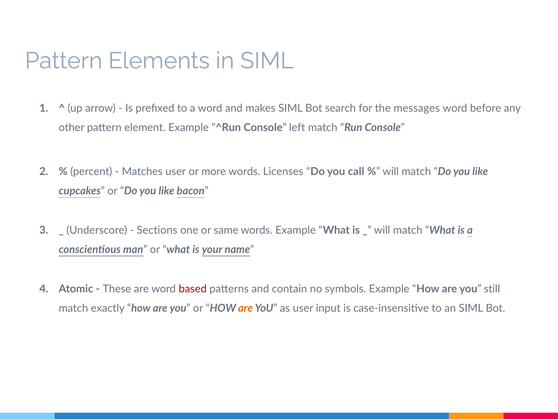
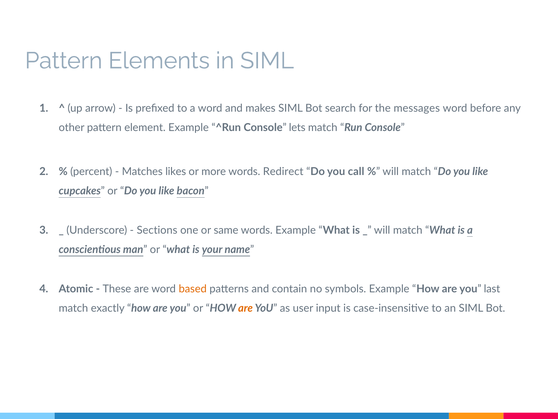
left: left -> lets (297, 128)
Matches user: user -> likes (176, 171)
Licenses: Licenses -> Redirect (283, 171)
based colour: red -> orange (193, 288)
still: still -> last (492, 288)
